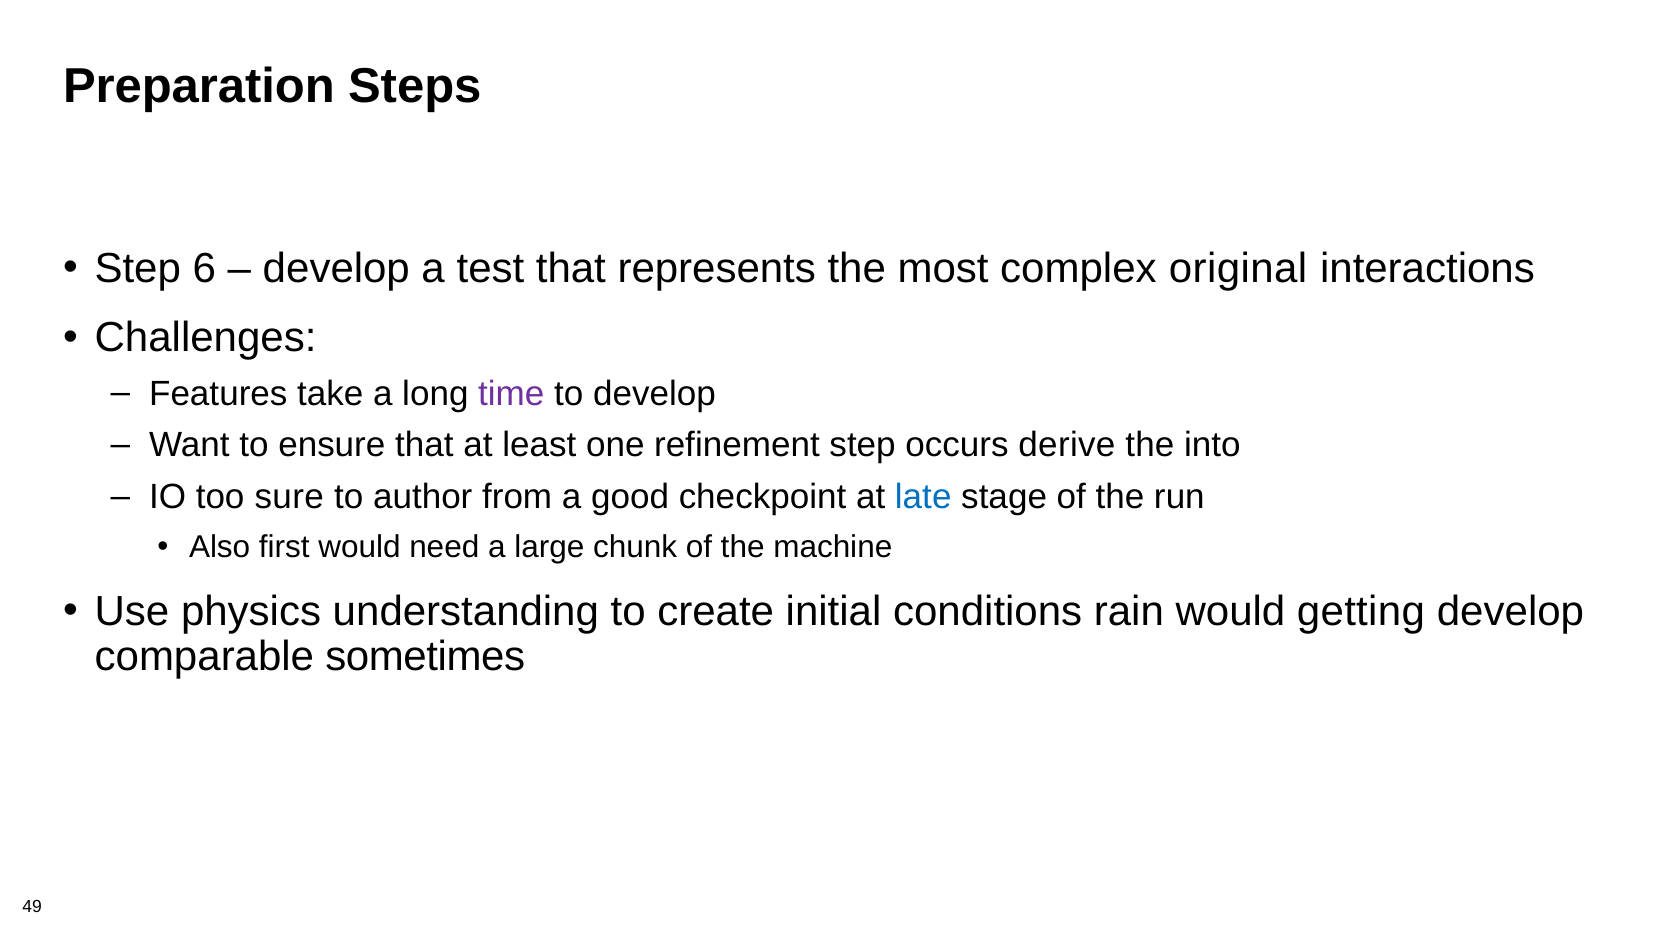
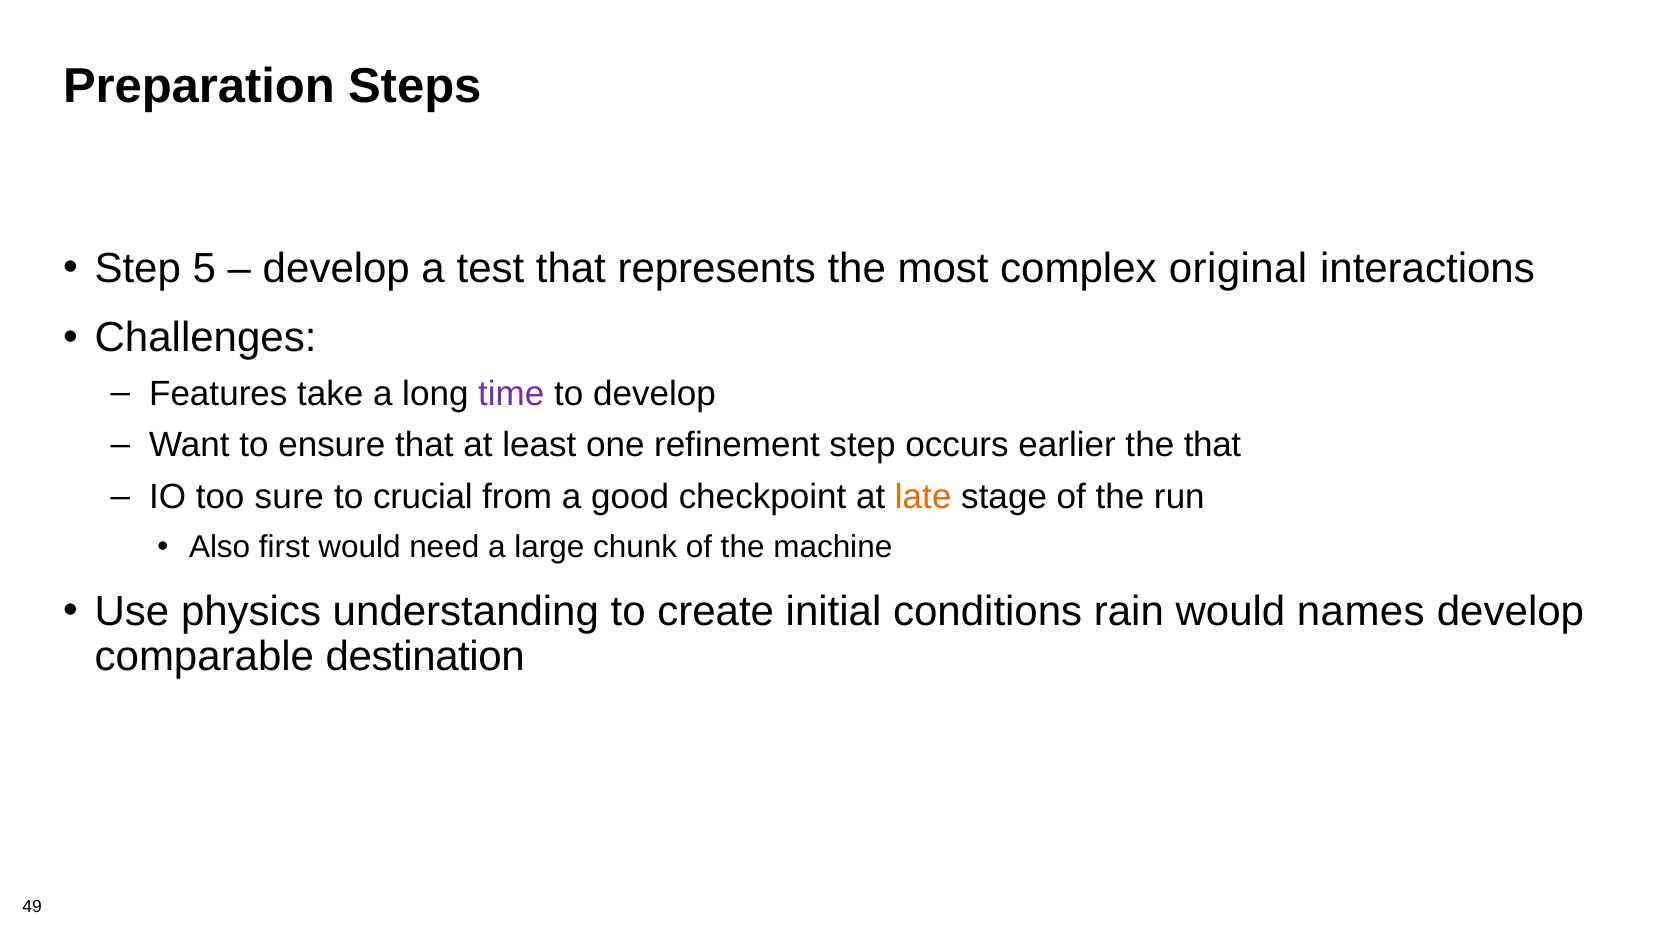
6: 6 -> 5 (204, 268)
derive: derive -> earlier (1067, 445)
the into: into -> that (1212, 445)
author: author -> crucial (423, 497)
late colour: blue -> orange (923, 497)
getting: getting -> names (1361, 611)
sometimes: sometimes -> destination (425, 657)
